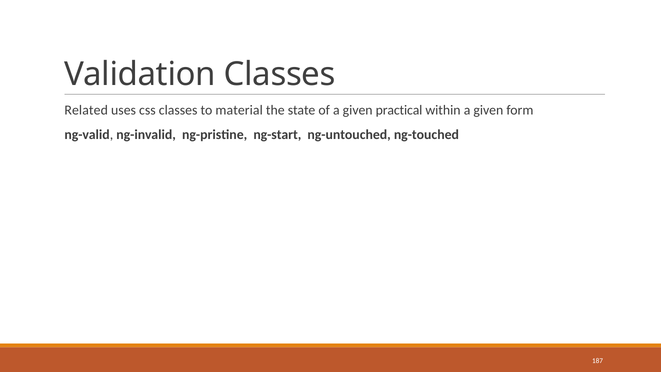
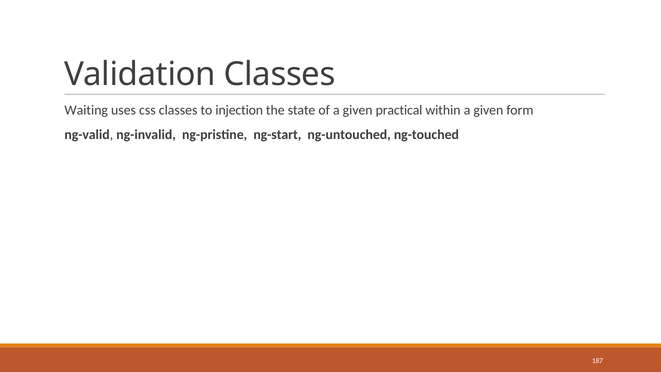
Related: Related -> Waiting (86, 110)
material: material -> injection (239, 110)
